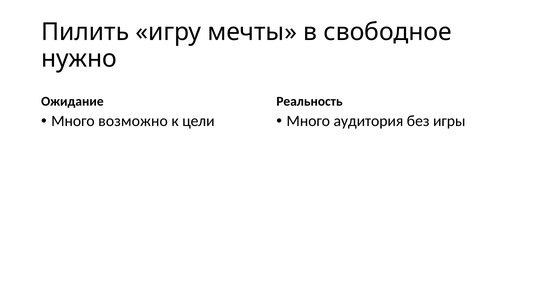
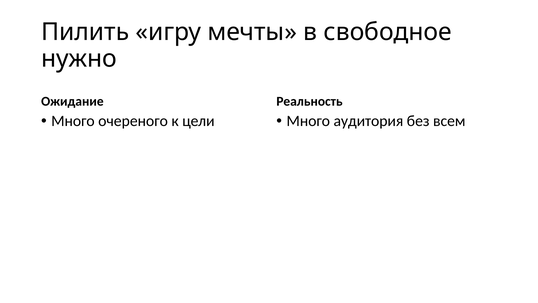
возможно: возможно -> очереного (133, 121)
игры: игры -> всем (449, 121)
